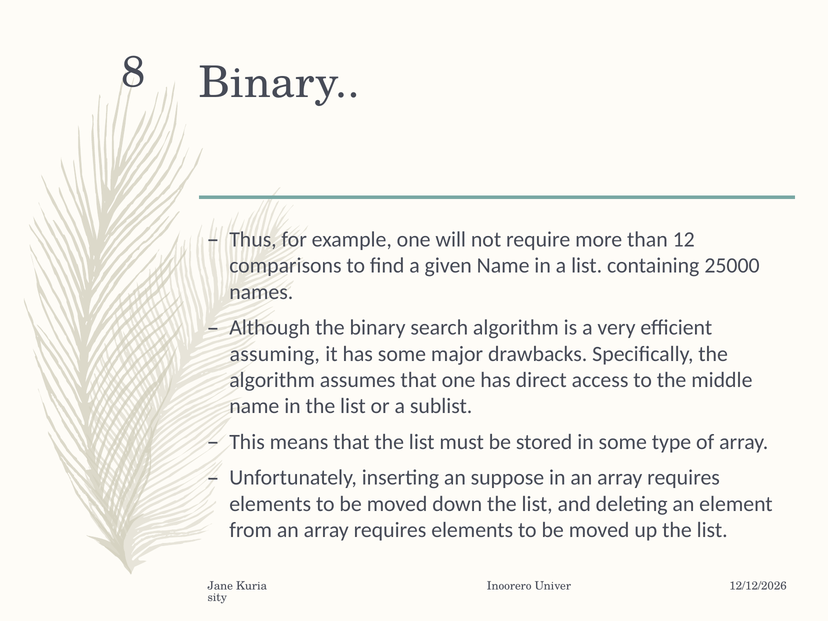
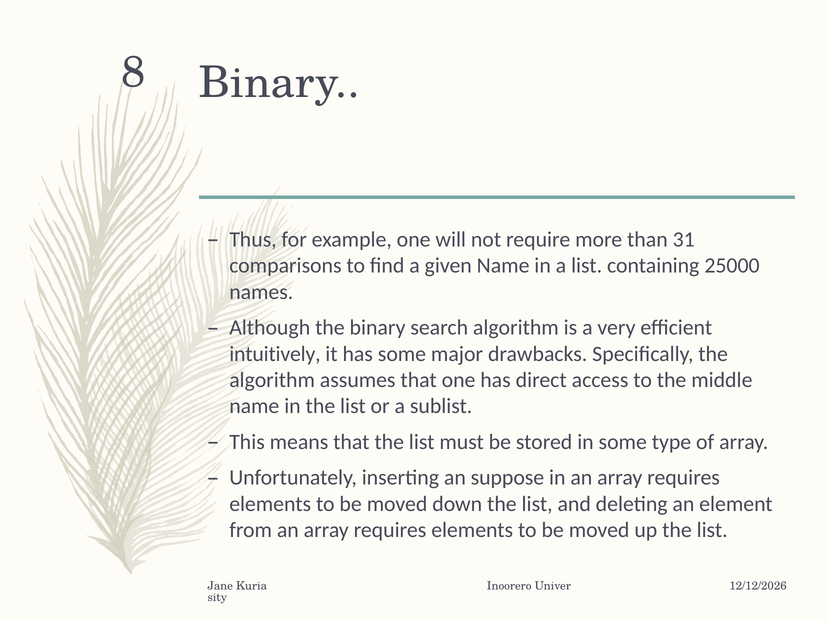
12: 12 -> 31 (684, 240)
assuming: assuming -> intuitively (275, 354)
